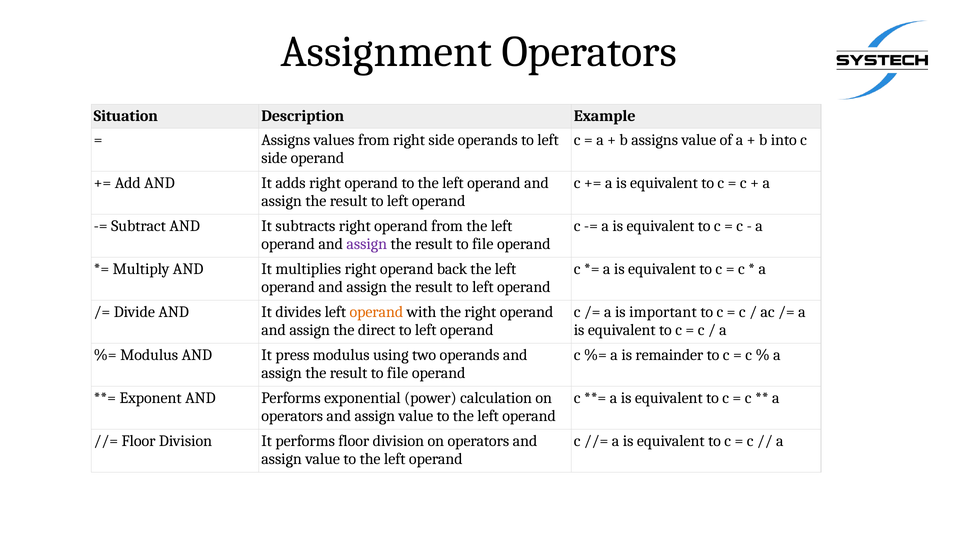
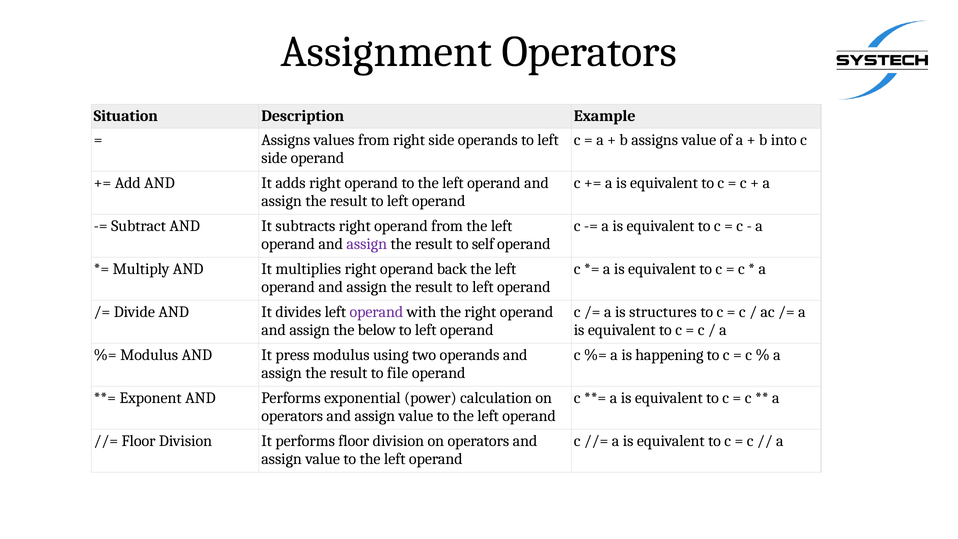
file: file -> self (483, 244)
operand colour: orange -> purple (376, 312)
important: important -> structures (663, 312)
direct: direct -> below (377, 330)
remainder: remainder -> happening (669, 355)
